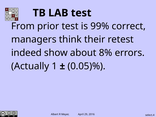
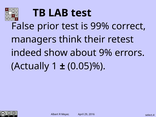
From: From -> False (23, 26)
8%: 8% -> 9% (106, 53)
